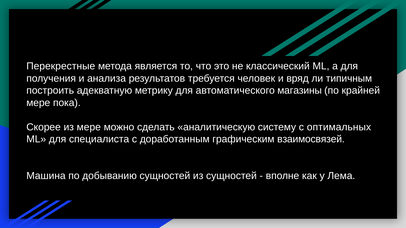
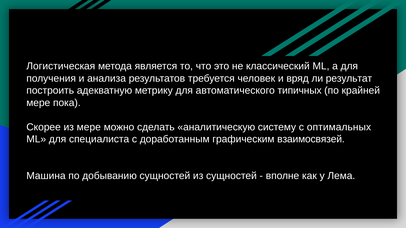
Перекрестные: Перекрестные -> Логистическая (61, 66)
типичным: типичным -> результат (349, 79)
магазины: магазины -> типичных (300, 91)
